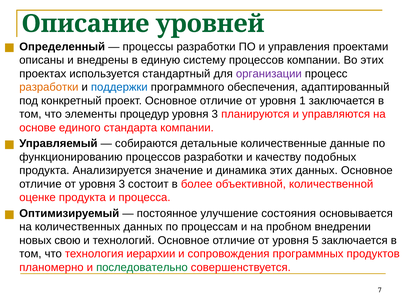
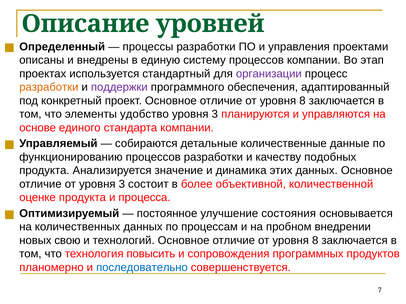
Во этих: этих -> этап (372, 60)
поддержки colour: blue -> purple (119, 87)
1: 1 -> 8 (302, 101)
процедур: процедур -> удобство (144, 114)
5: 5 -> 8 (315, 241)
иерархии: иерархии -> повысить (151, 254)
последовательно colour: green -> blue (142, 268)
